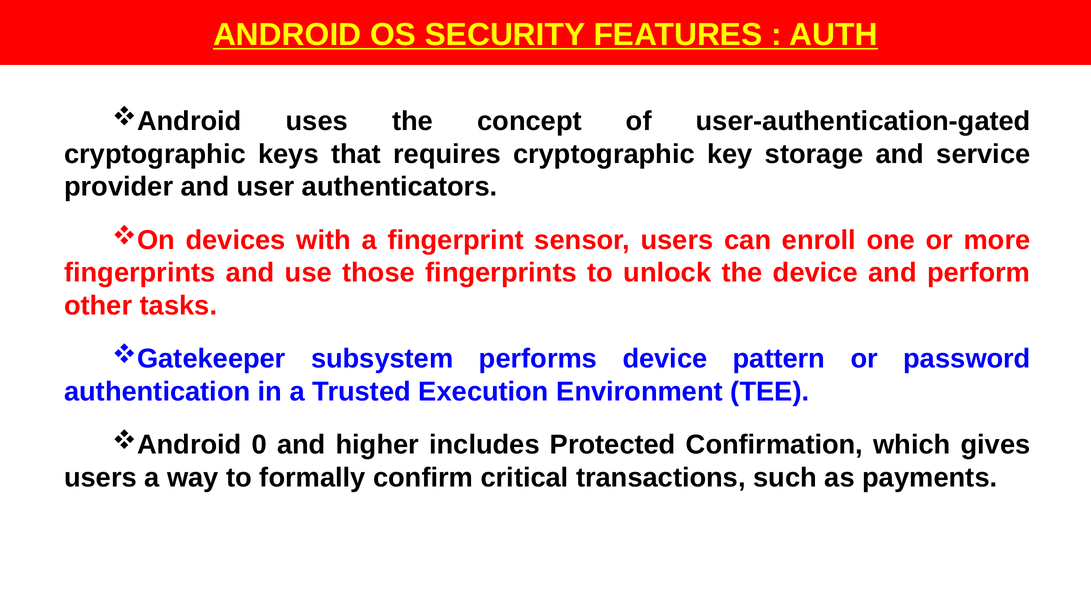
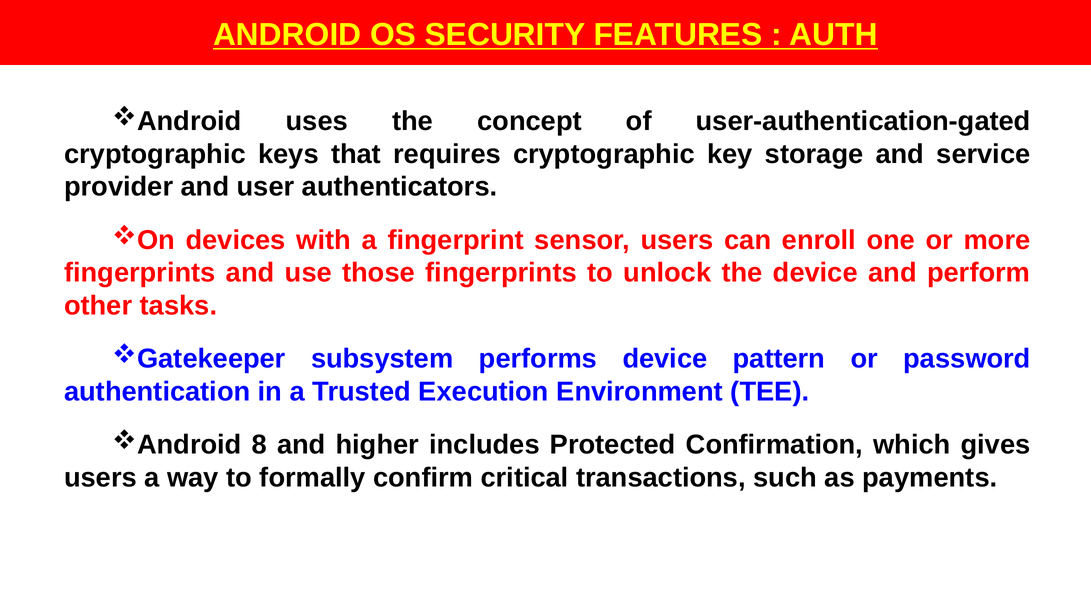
0: 0 -> 8 (259, 445)
